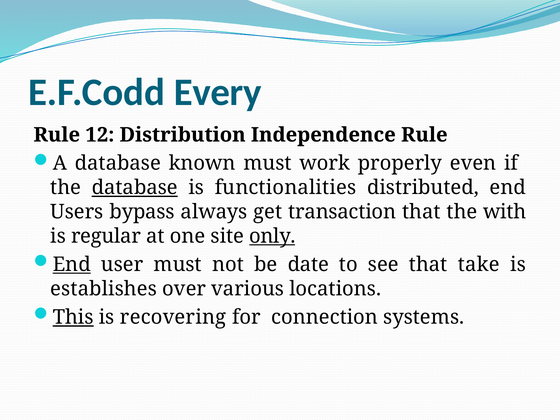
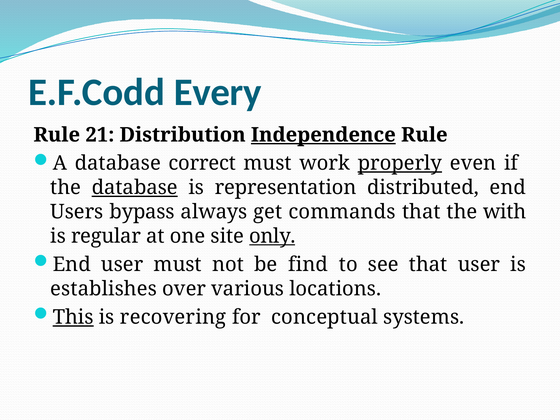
12: 12 -> 21 (100, 135)
Independence underline: none -> present (323, 135)
known: known -> correct (202, 163)
properly underline: none -> present (400, 163)
functionalities: functionalities -> representation (286, 188)
transaction: transaction -> commands (342, 212)
End underline: present -> none (72, 265)
date: date -> find (308, 265)
that take: take -> user (479, 265)
connection: connection -> conceptual (325, 317)
